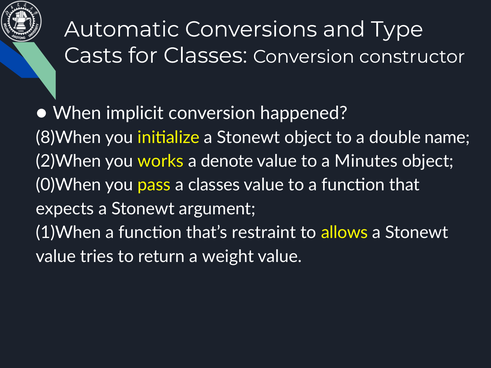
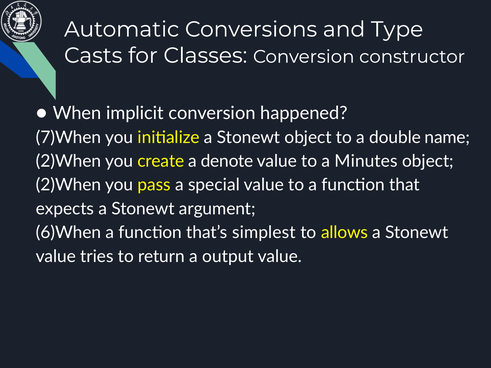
8)When: 8)When -> 7)When (69, 137)
works: works -> create (161, 161)
0)When: 0)When -> 2)When (69, 185)
a classes: classes -> special (214, 185)
1)When: 1)When -> 6)When (69, 233)
restraint: restraint -> simplest (264, 233)
weight: weight -> output (228, 257)
